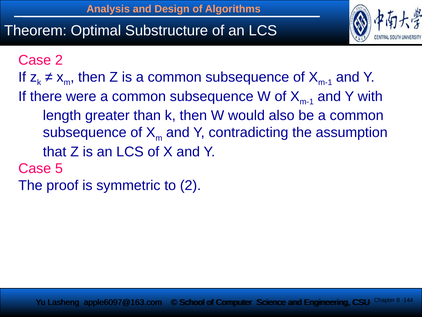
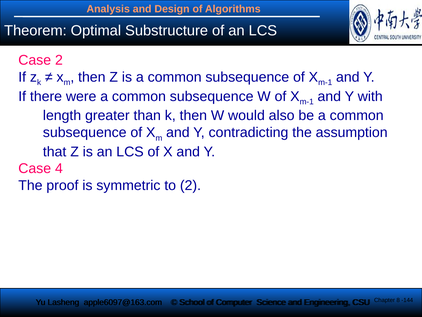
5: 5 -> 4 (59, 168)
